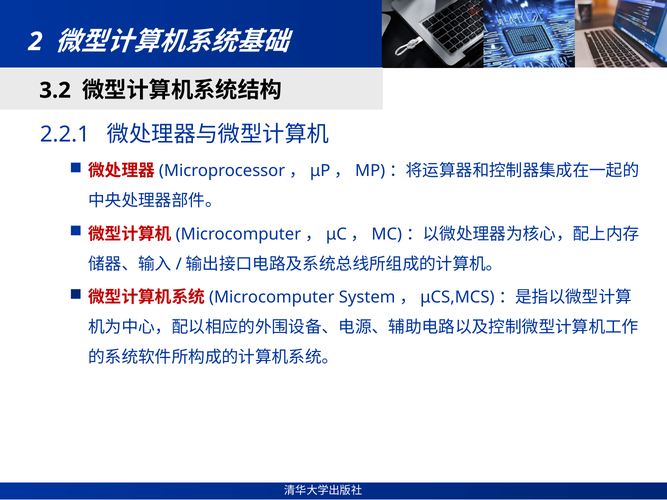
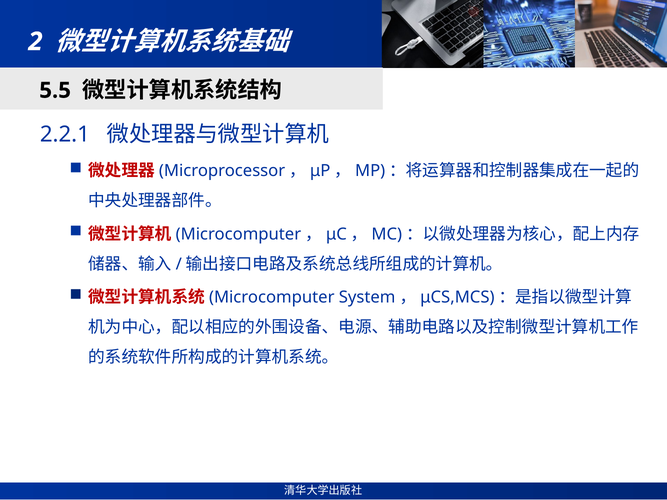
3.2: 3.2 -> 5.5 (55, 90)
